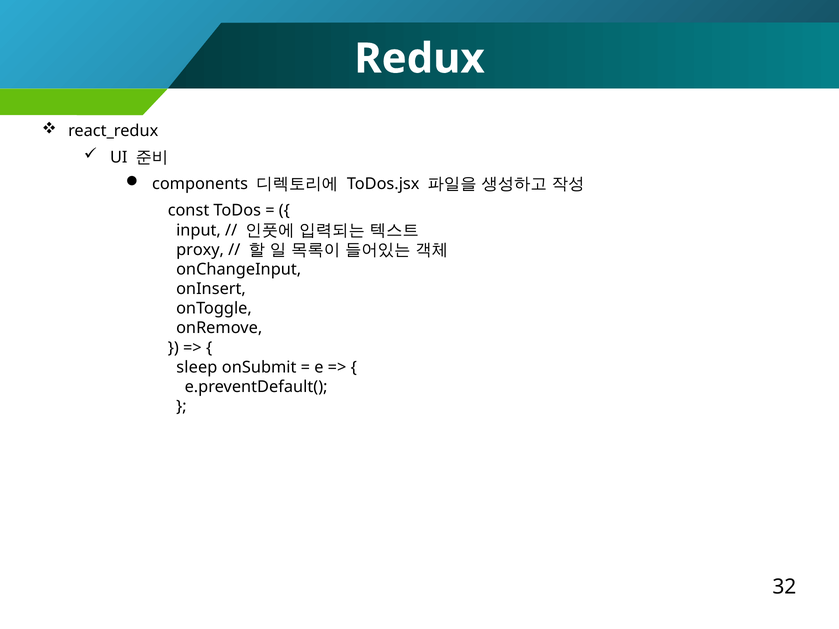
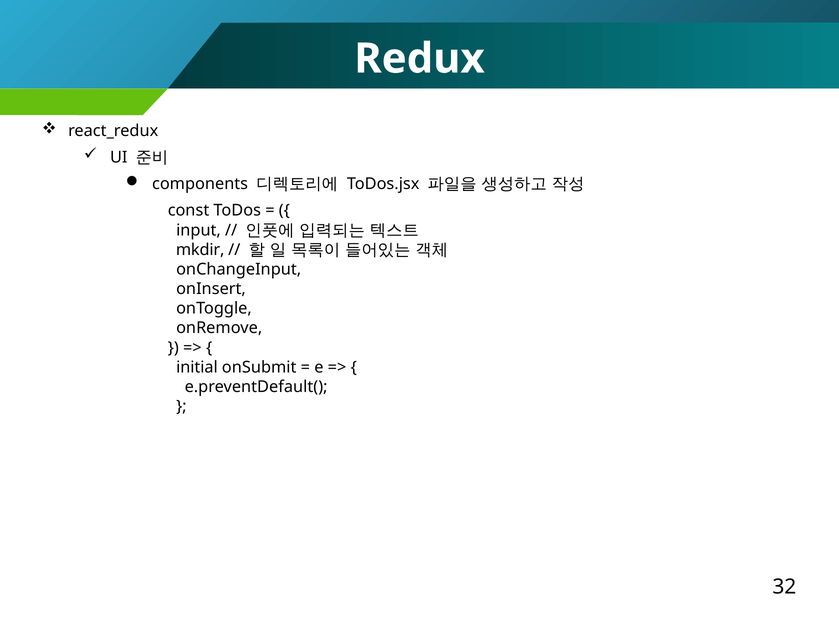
proxy: proxy -> mkdir (200, 250)
sleep: sleep -> initial (197, 367)
